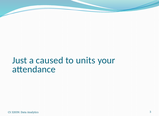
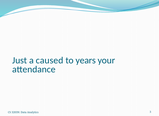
units: units -> years (86, 61)
